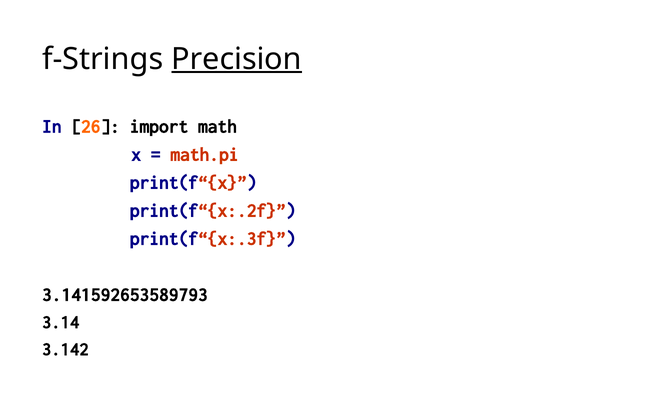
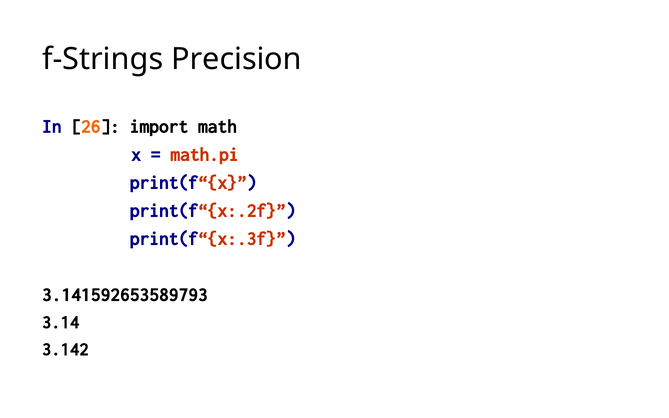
Precision underline: present -> none (237, 59)
